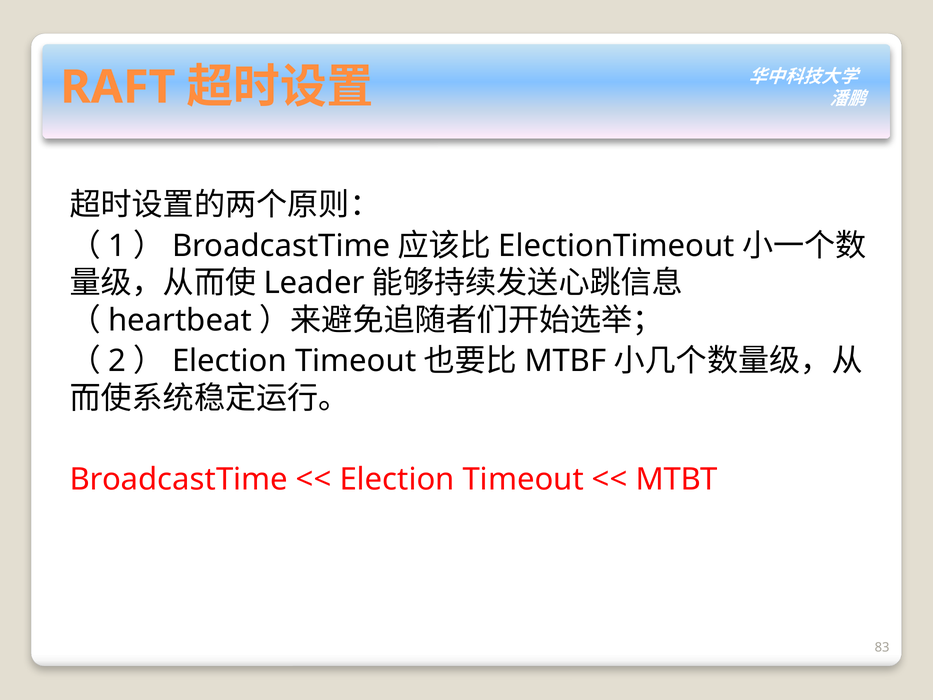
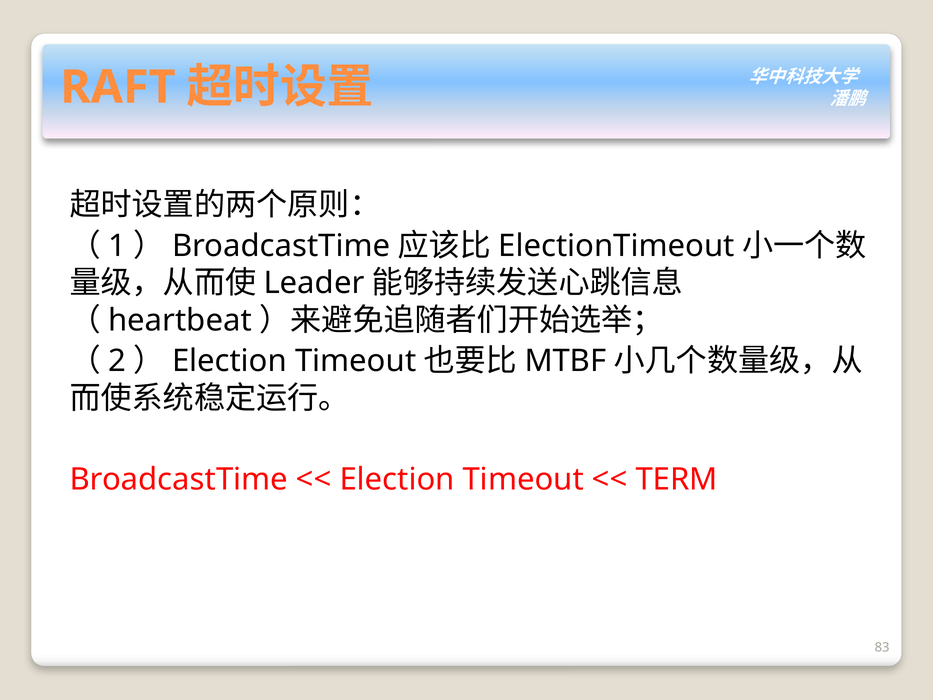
MTBT: MTBT -> TERM (677, 479)
